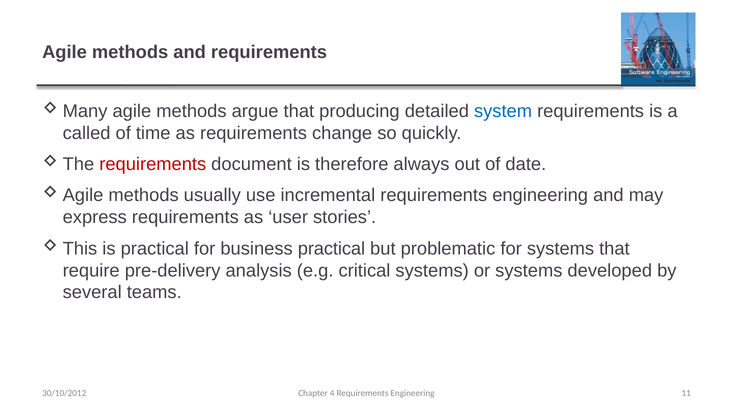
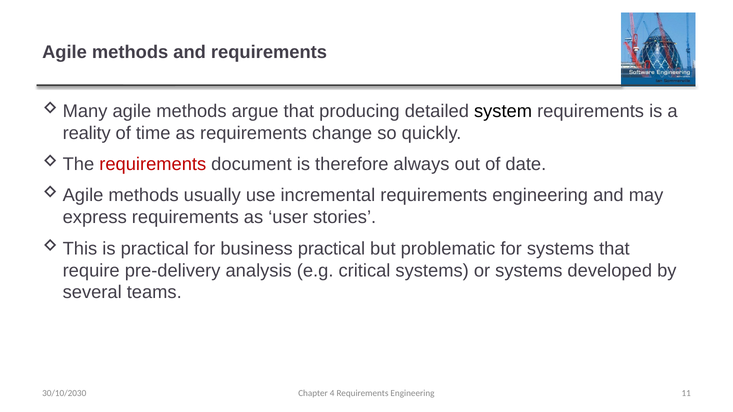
system colour: blue -> black (503, 111)
called: called -> reality (87, 133)
30/10/2012: 30/10/2012 -> 30/10/2030 (64, 394)
